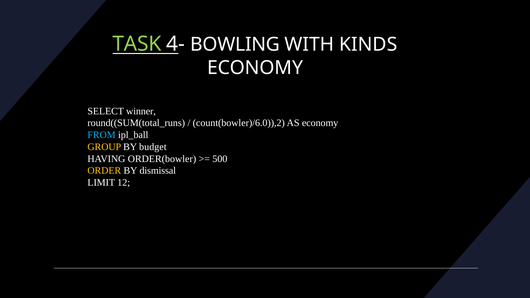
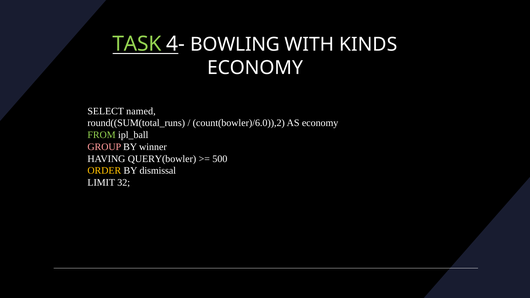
winner: winner -> named (141, 111)
FROM colour: light blue -> light green (102, 135)
GROUP colour: yellow -> pink (104, 147)
budget: budget -> winner (153, 147)
ORDER(bowler: ORDER(bowler -> QUERY(bowler (162, 159)
12: 12 -> 32 (124, 183)
